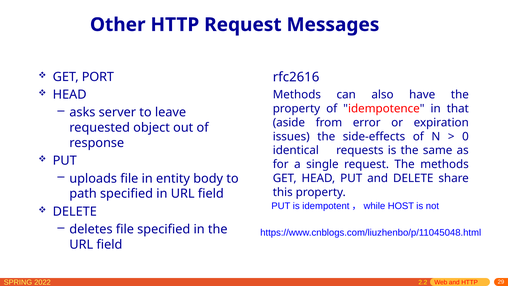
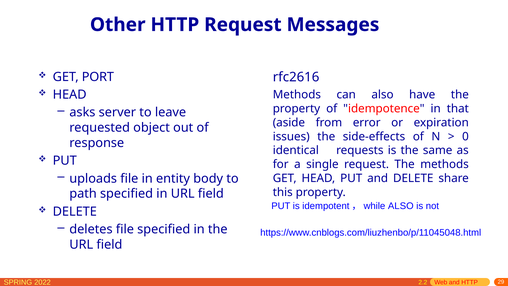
idempotent，while HOST: HOST -> ALSO (401, 206)
